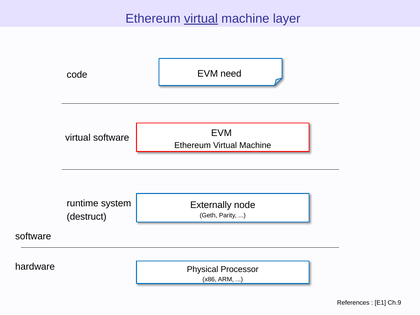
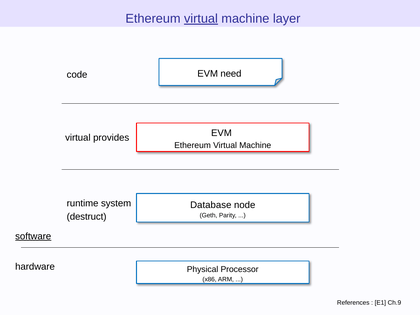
virtual software: software -> provides (111, 138)
Externally: Externally -> Database (211, 205)
software underline: none -> present (33, 236)
